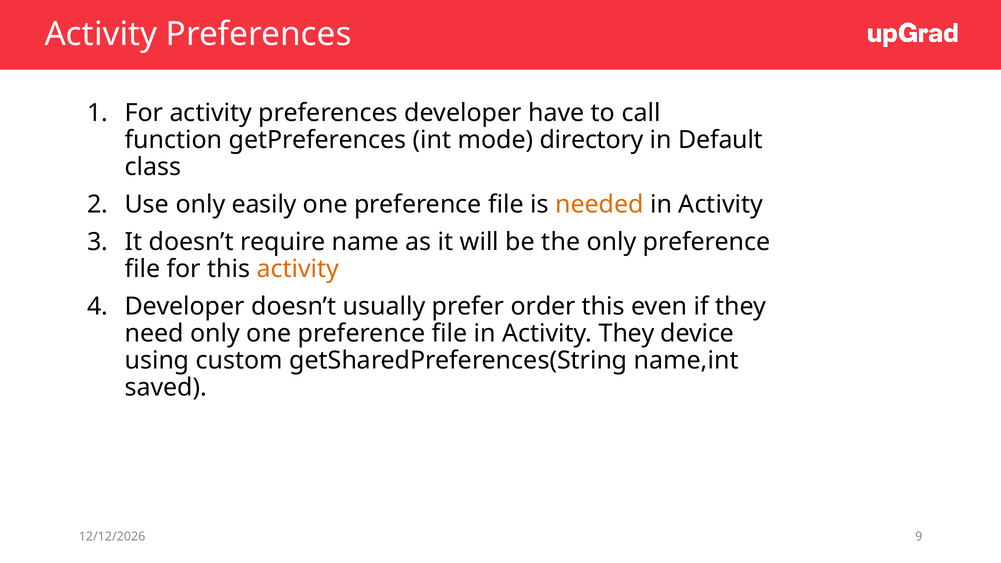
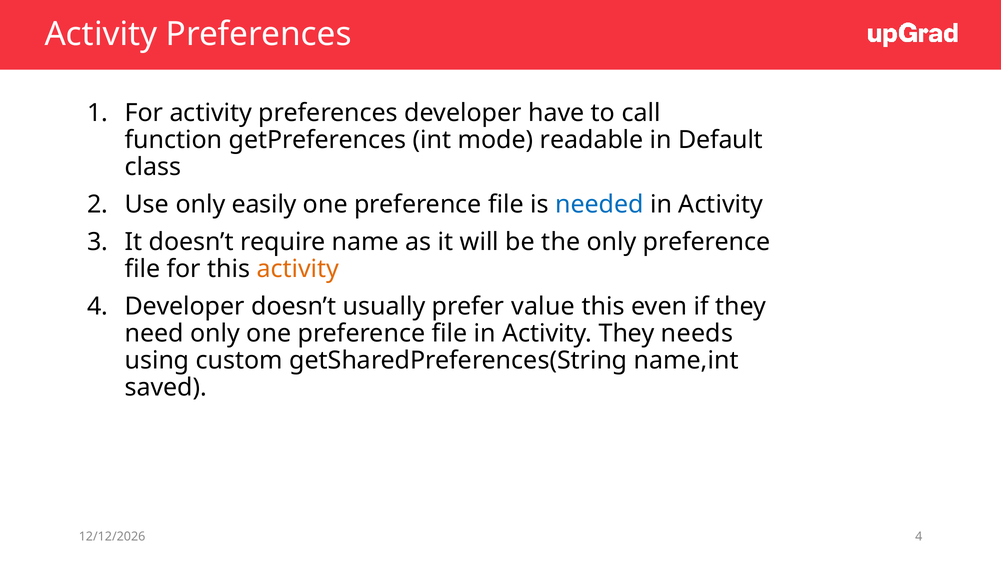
directory: directory -> readable (592, 140)
needed colour: orange -> blue (599, 204)
order: order -> value (543, 306)
device: device -> needs (697, 333)
9: 9 -> 4 (919, 537)
